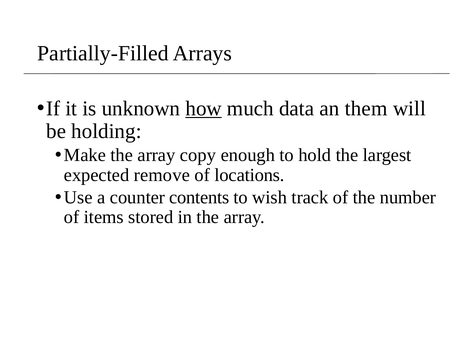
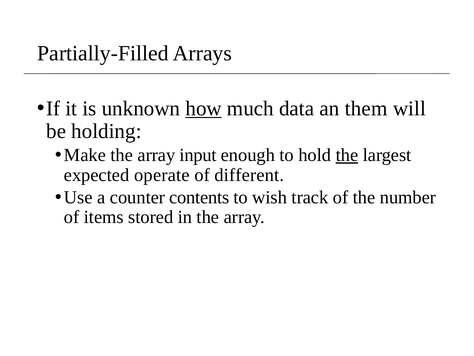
copy: copy -> input (198, 155)
the underline: none -> present (347, 155)
remove: remove -> operate (162, 175)
locations: locations -> different (249, 175)
